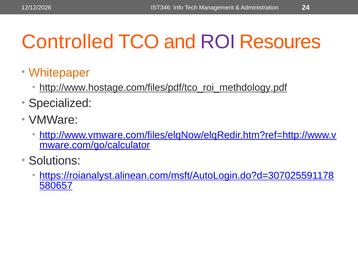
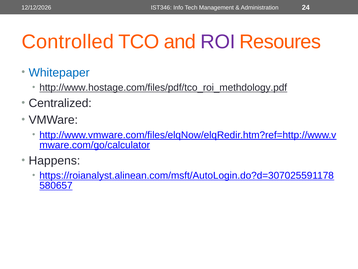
Whitepaper colour: orange -> blue (59, 72)
Specialized: Specialized -> Centralized (60, 103)
Solutions: Solutions -> Happens (54, 160)
